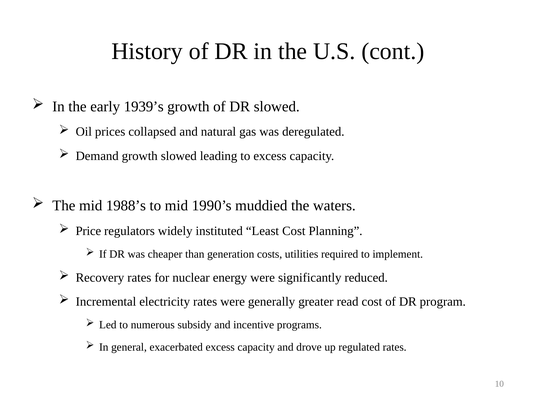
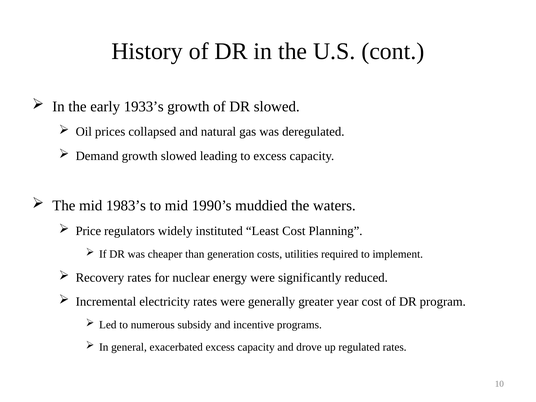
1939’s: 1939’s -> 1933’s (144, 106)
1988’s: 1988’s -> 1983’s (126, 206)
read: read -> year (348, 302)
